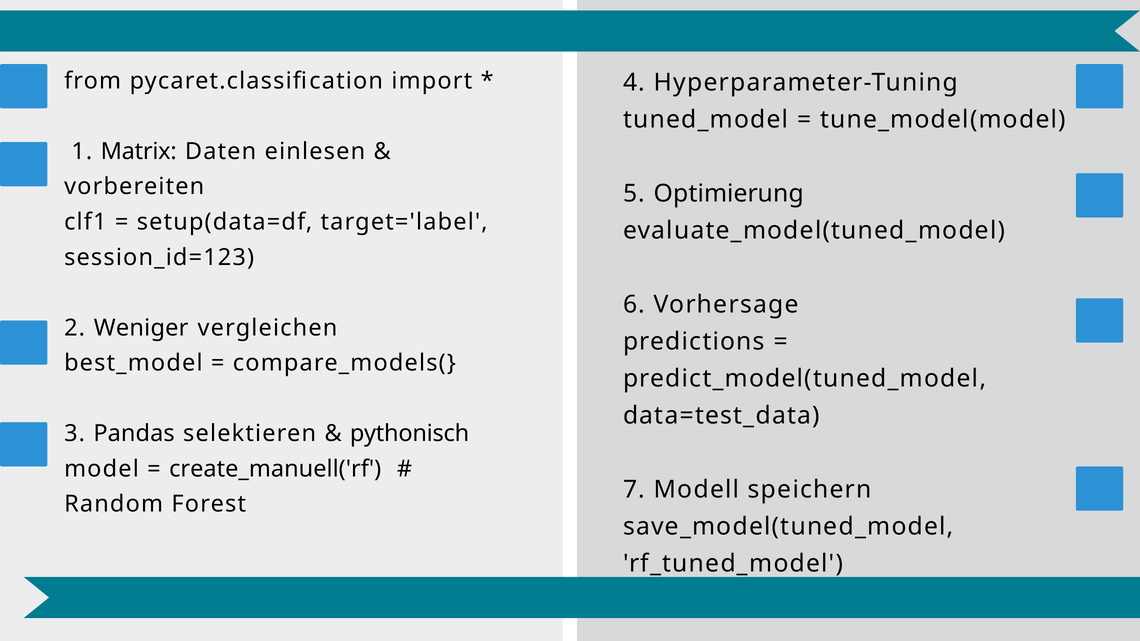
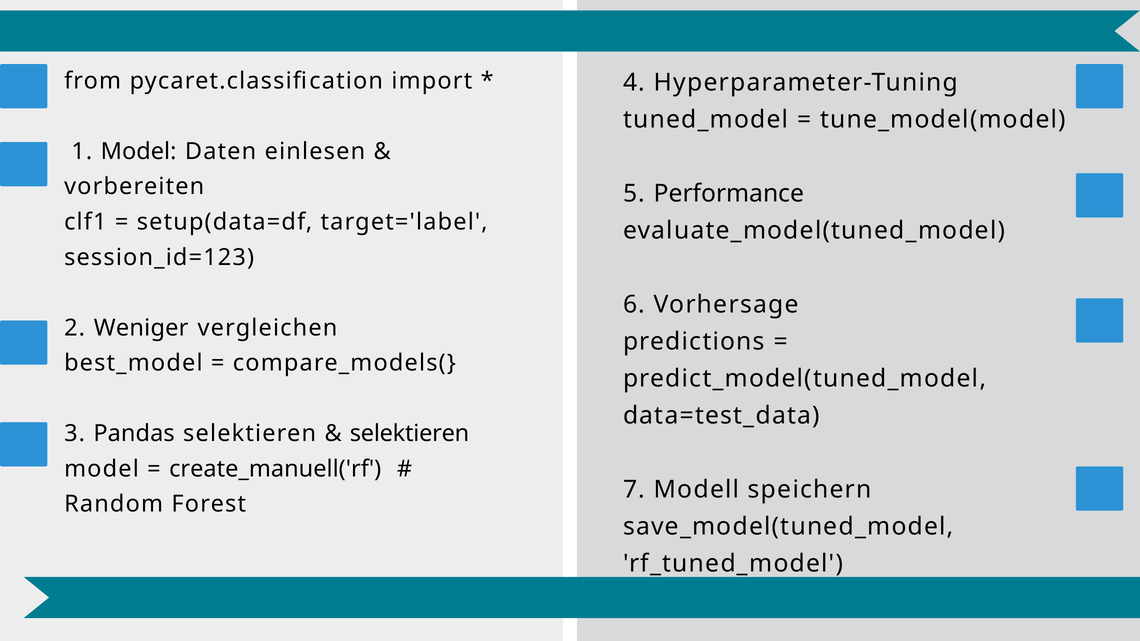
1 Matrix: Matrix -> Model (139, 152)
Optimierung: Optimierung -> Performance (729, 194)
pythonisch: pythonisch -> selektieren (410, 434)
